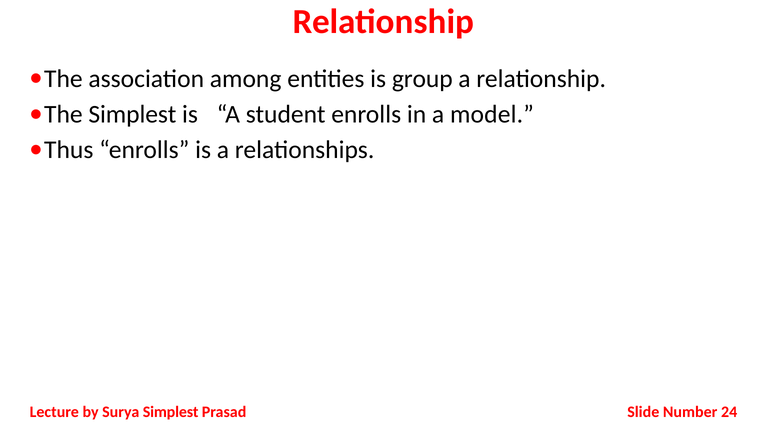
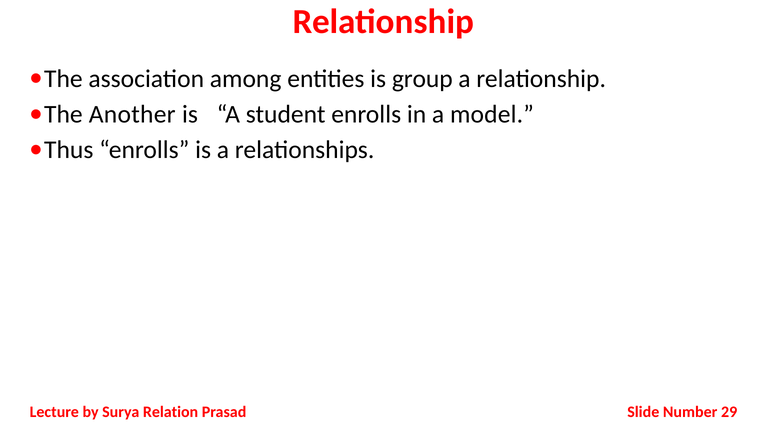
Simplest: Simplest -> Another (132, 114)
Surya Simplest: Simplest -> Relation (171, 412)
24: 24 -> 29 (729, 412)
